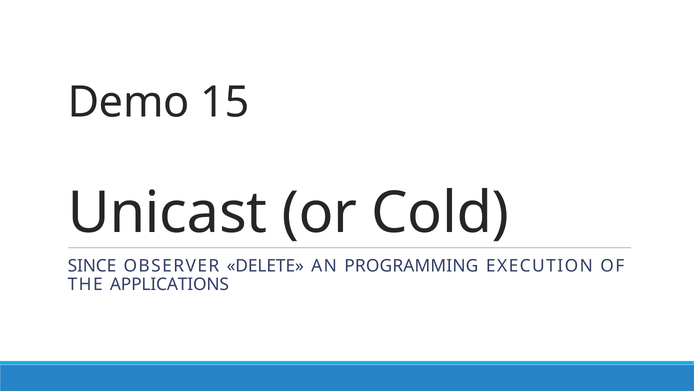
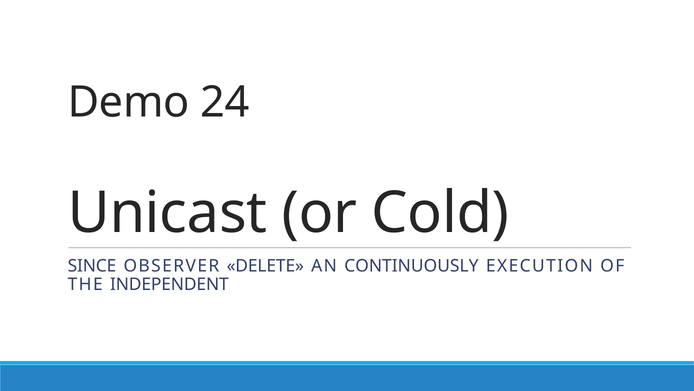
15: 15 -> 24 (225, 102)
PROGRAMMING: PROGRAMMING -> CONTINUOUSLY (411, 265)
APPLICATIONS: APPLICATIONS -> INDEPENDENT (169, 284)
